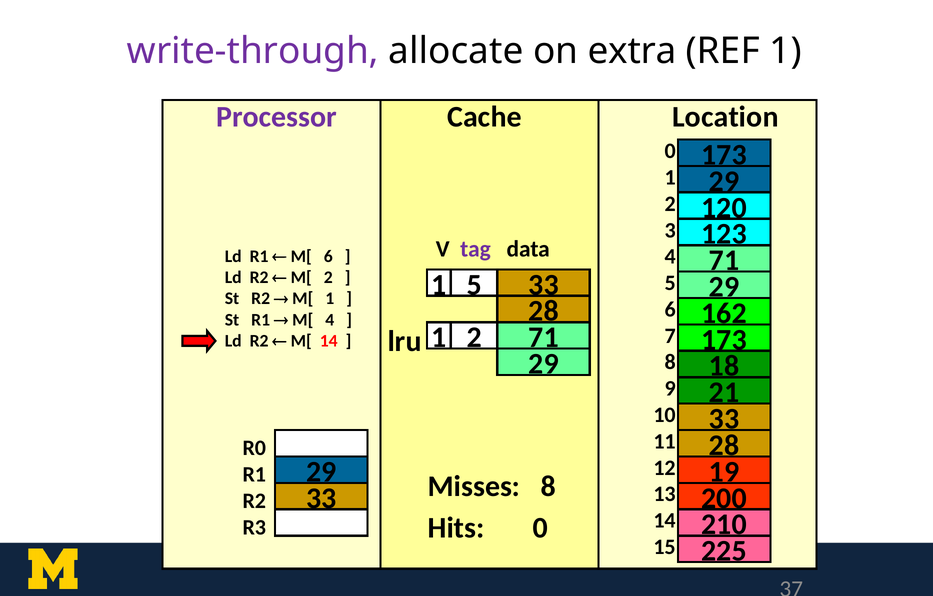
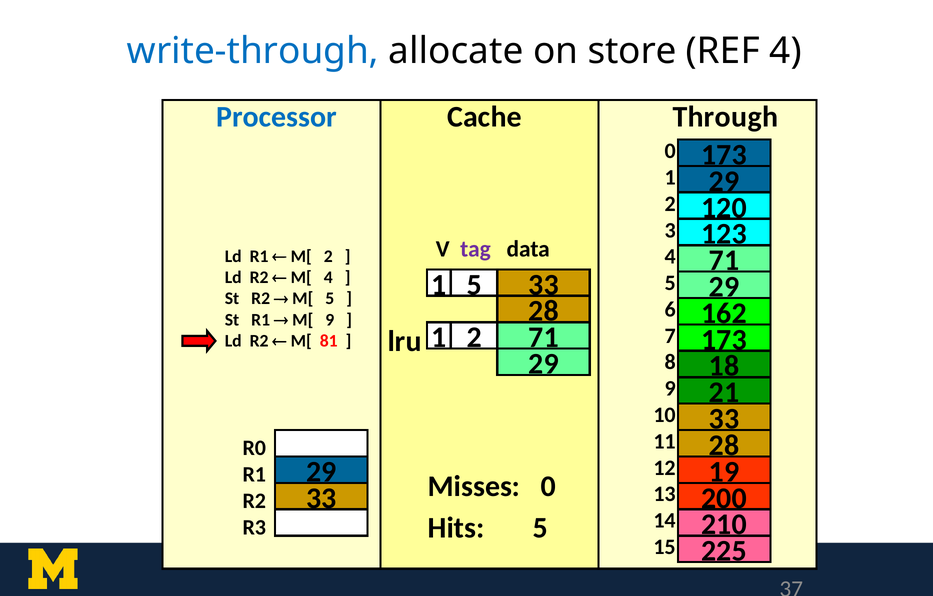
write-through colour: purple -> blue (253, 51)
extra: extra -> store (632, 51)
REF 1: 1 -> 4 (785, 51)
Processor colour: purple -> blue (277, 117)
Location: Location -> Through (725, 117)
M[ 6: 6 -> 2 (328, 256)
M[ 2: 2 -> 4 (328, 278)
M[ 1: 1 -> 5 (330, 299)
M[ 4: 4 -> 9 (330, 320)
M[ 14: 14 -> 81 (329, 341)
Misses 8: 8 -> 0 (548, 487)
Hits 0: 0 -> 5 (540, 528)
